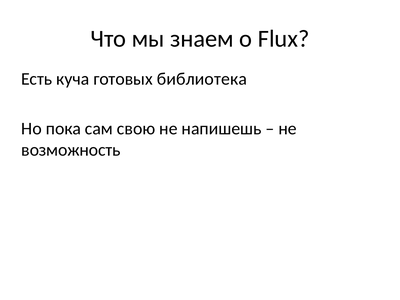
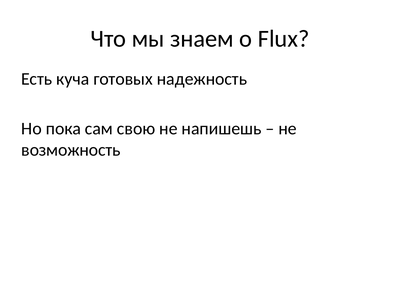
библиотека: библиотека -> надежность (202, 79)
